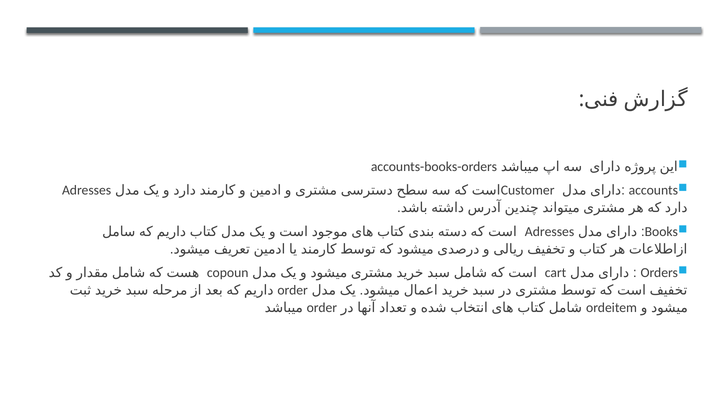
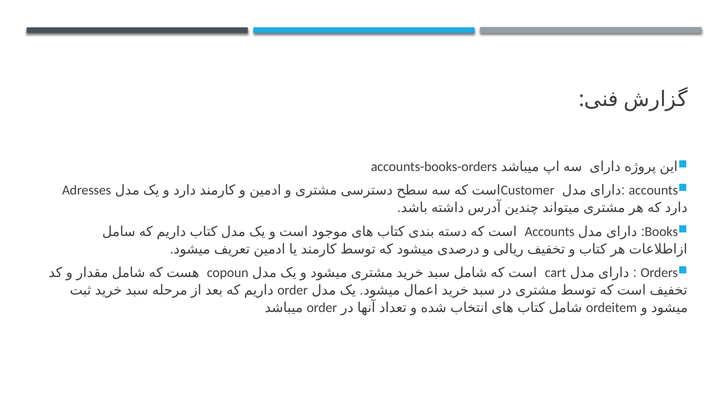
Adresses: Adresses -> Accounts (550, 231)
